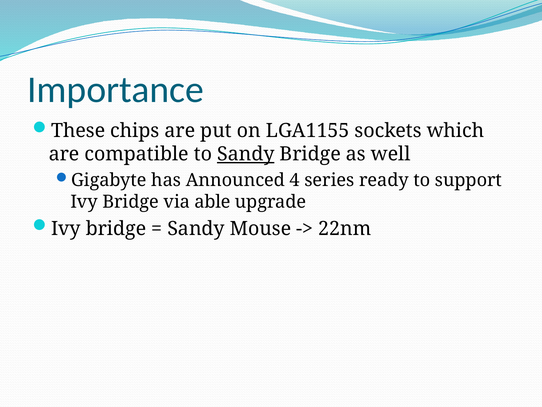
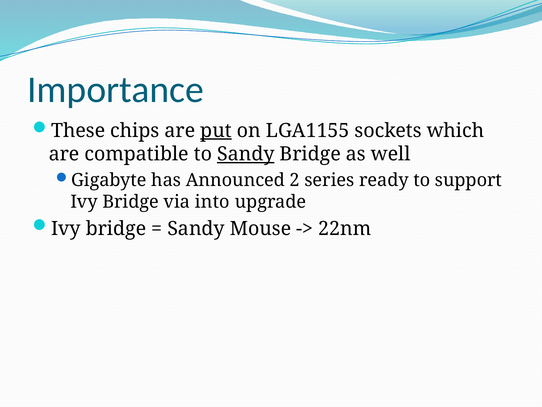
put underline: none -> present (216, 130)
4: 4 -> 2 (295, 180)
able: able -> into (212, 202)
